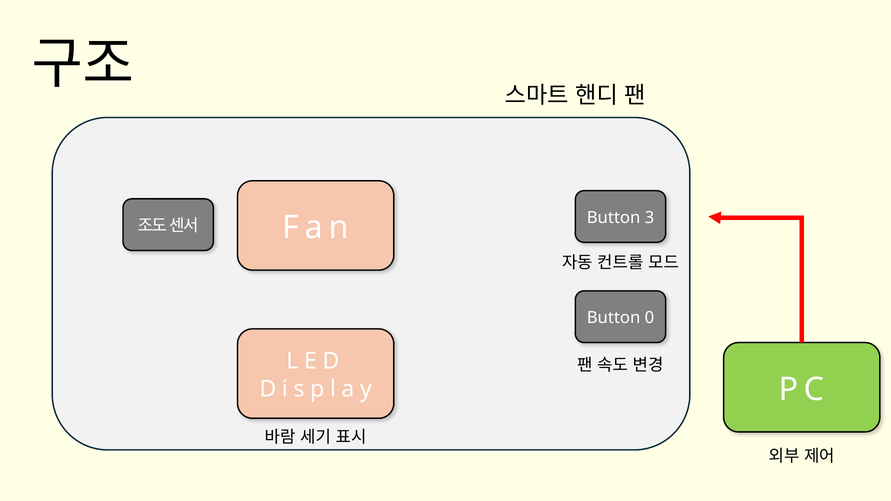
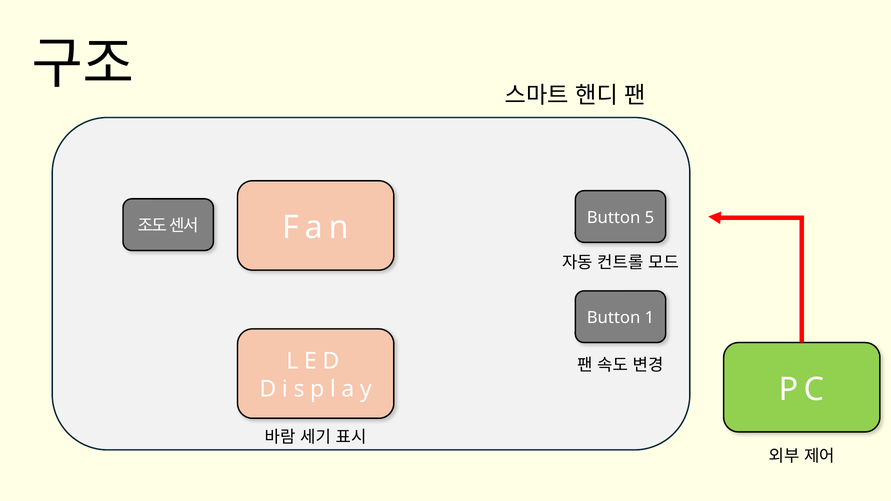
3: 3 -> 5 (649, 218)
0: 0 -> 1 (649, 318)
